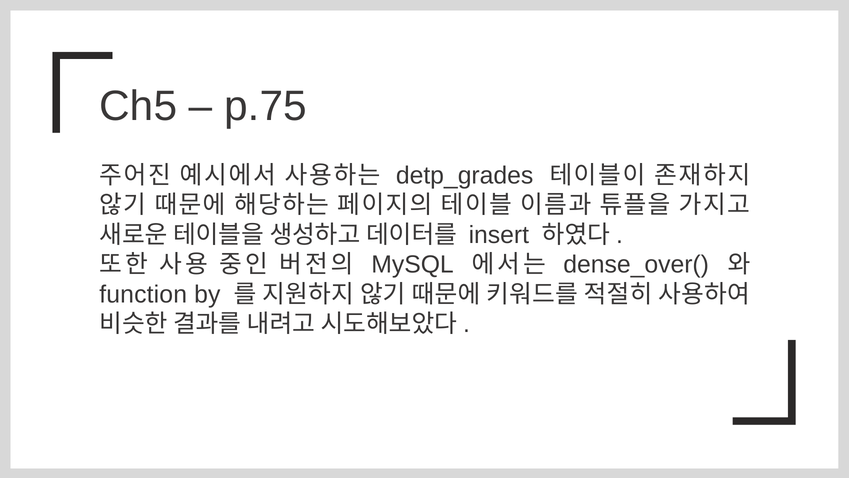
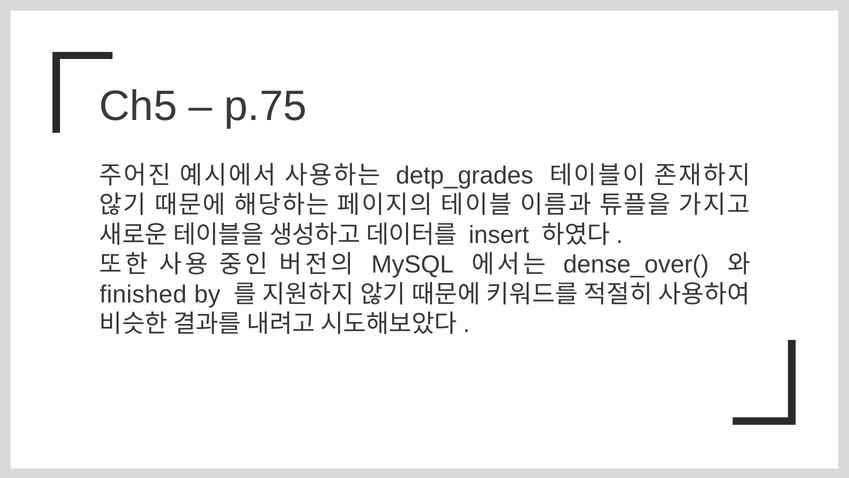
function: function -> finished (143, 294)
